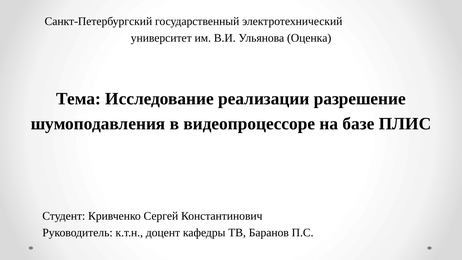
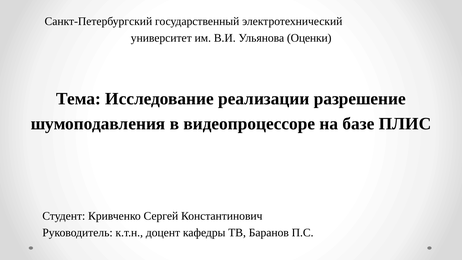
Оценка: Оценка -> Оценки (309, 38)
